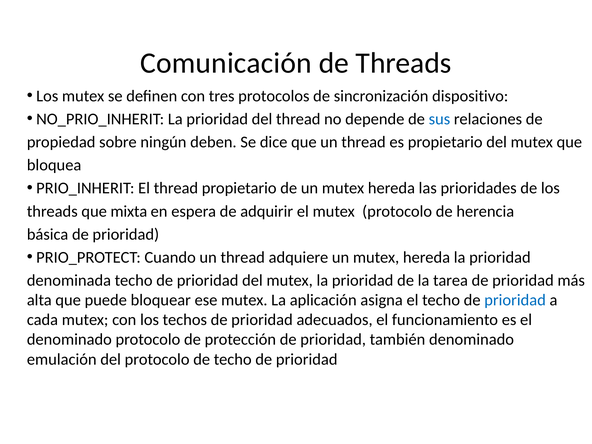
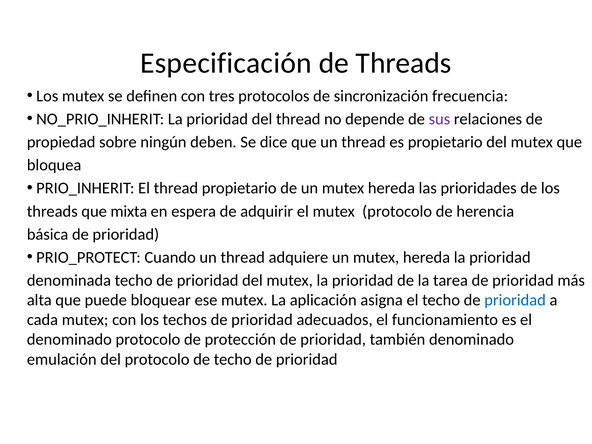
Comunicación: Comunicación -> Especificación (226, 63)
dispositivo: dispositivo -> frecuencia (470, 96)
sus colour: blue -> purple (439, 119)
